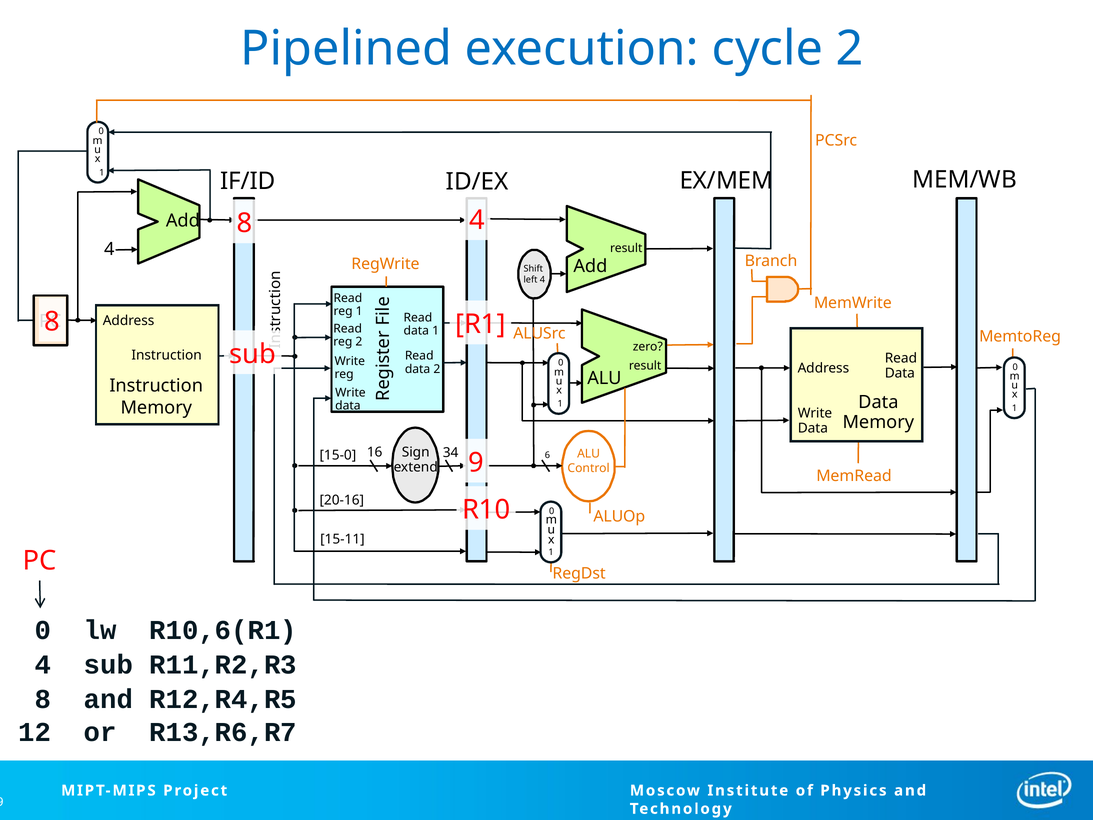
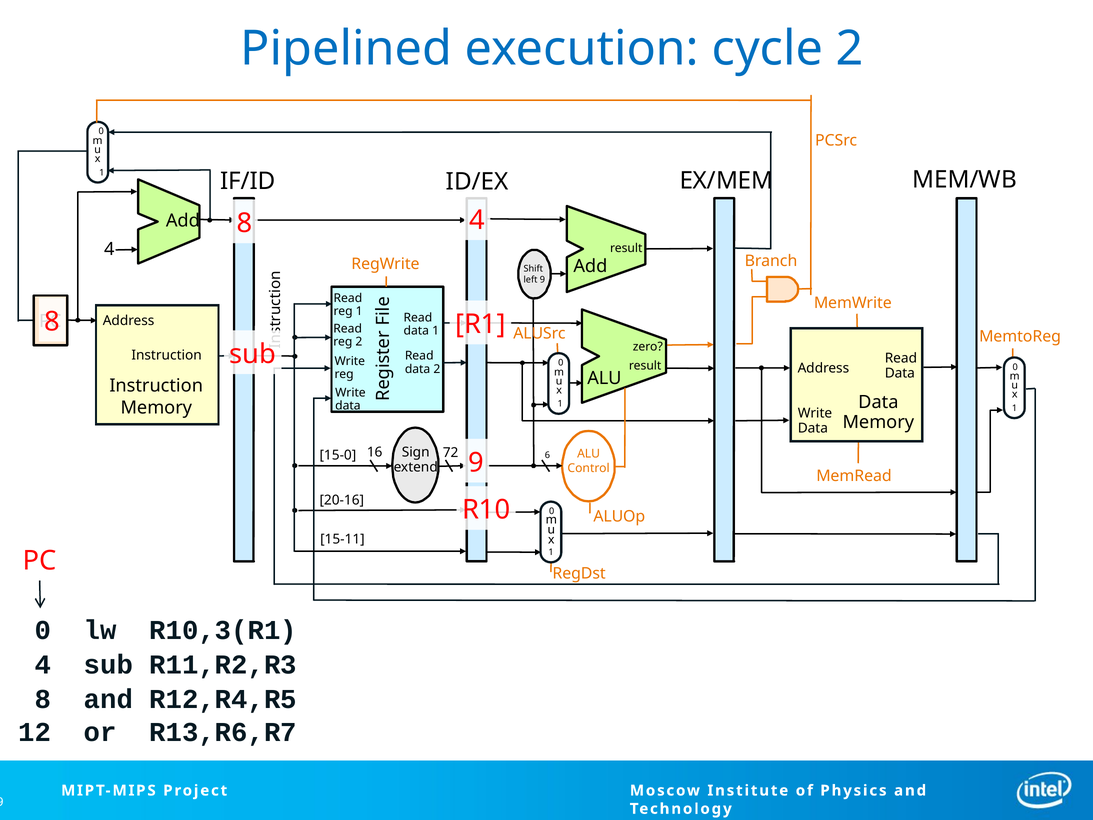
left 4: 4 -> 9 (542, 280)
34: 34 -> 72 (451, 453)
R10,6(R1: R10,6(R1 -> R10,3(R1 (223, 630)
